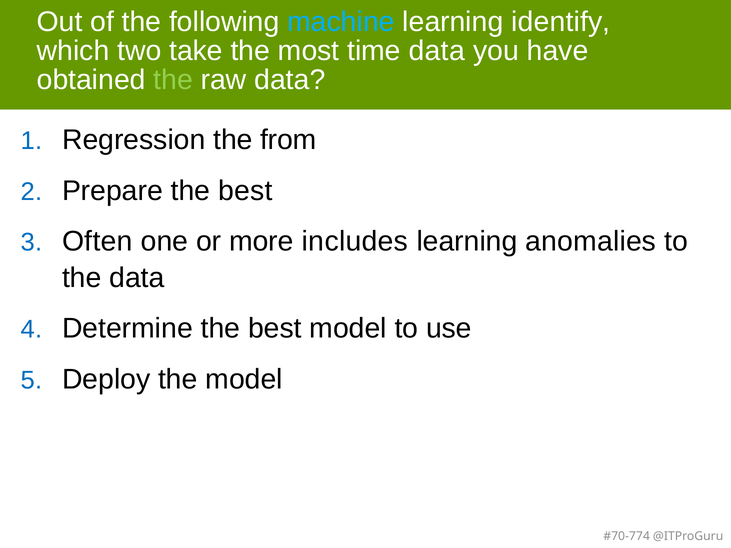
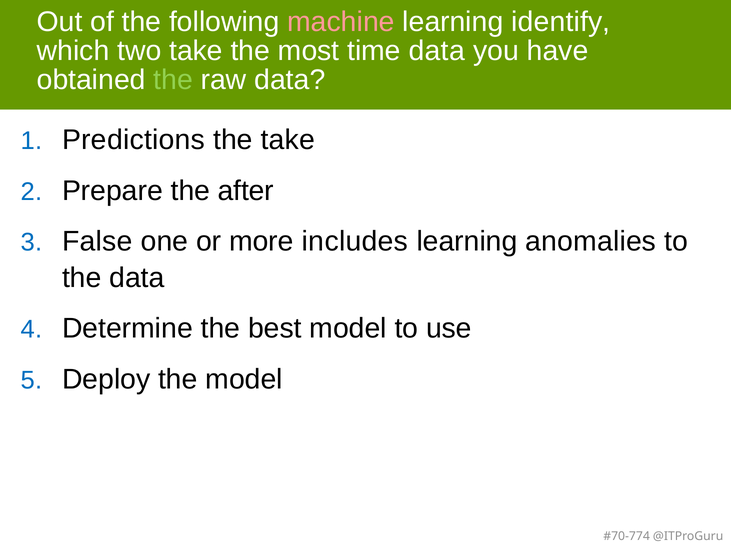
machine colour: light blue -> pink (341, 22)
Regression: Regression -> Predictions (134, 140)
the from: from -> take (288, 140)
Prepare the best: best -> after (246, 191)
Often: Often -> False (97, 241)
